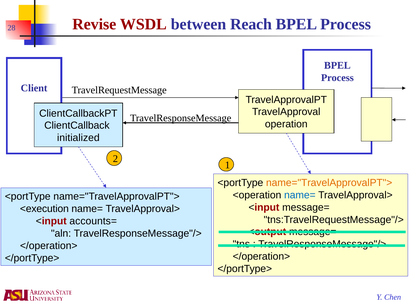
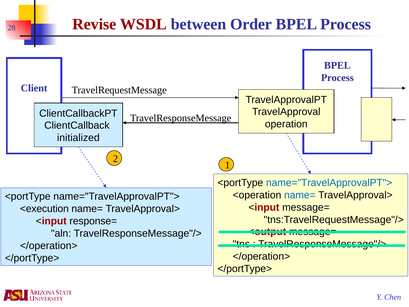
Reach: Reach -> Order (251, 24)
name="TravelApprovalPT"> colour: orange -> blue (329, 183)
accounts=: accounts= -> response= (93, 221)
